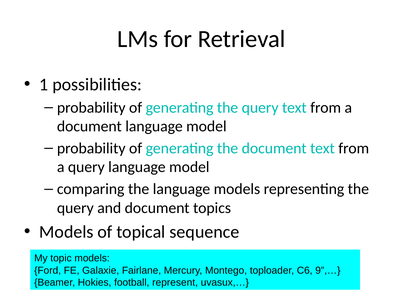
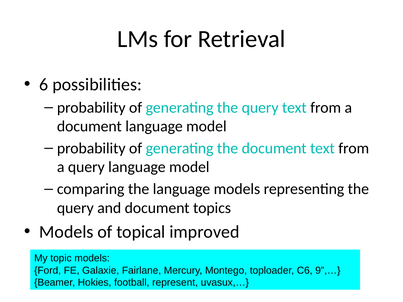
1: 1 -> 6 (44, 85)
sequence: sequence -> improved (205, 232)
